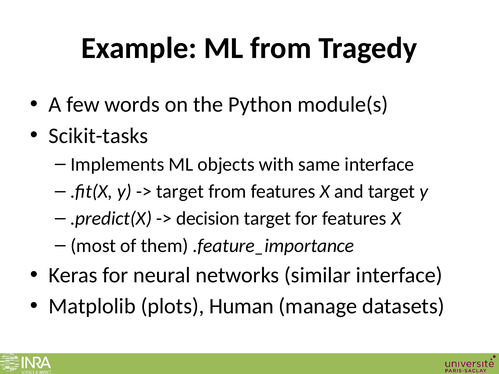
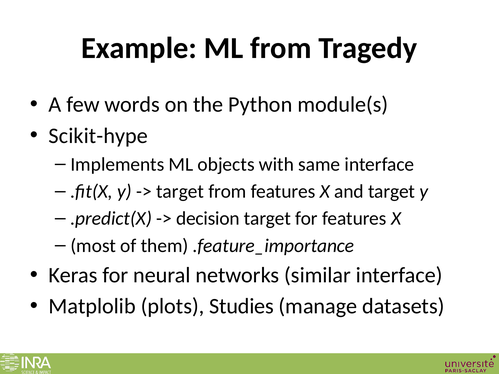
Scikit-tasks: Scikit-tasks -> Scikit-hype (98, 136)
Human: Human -> Studies (242, 306)
